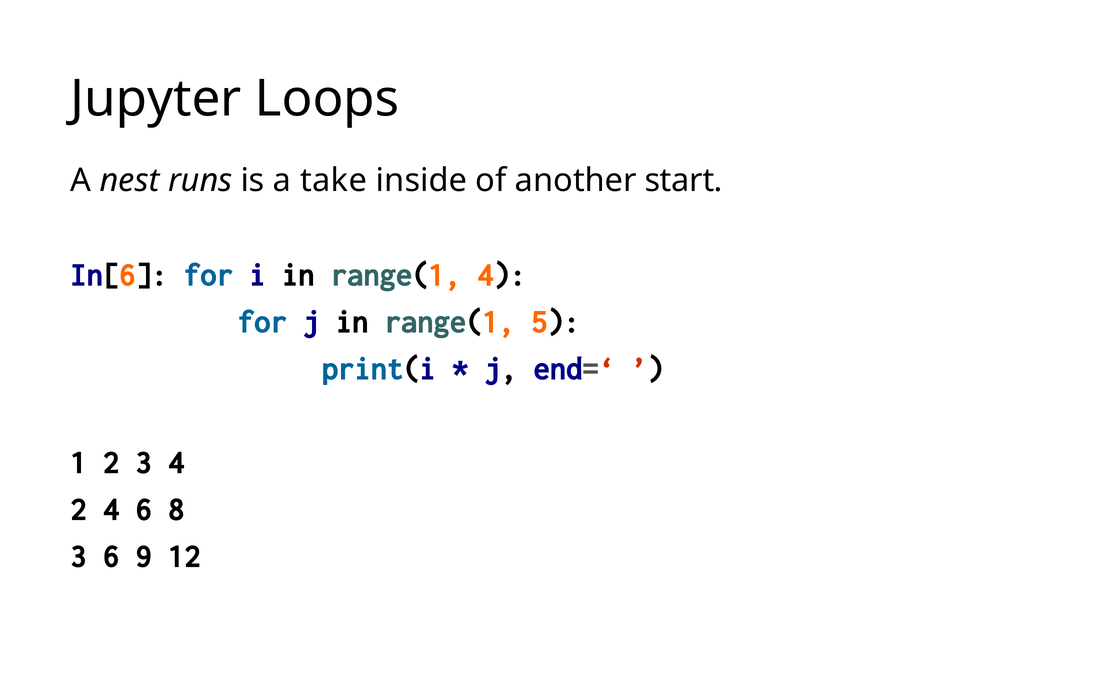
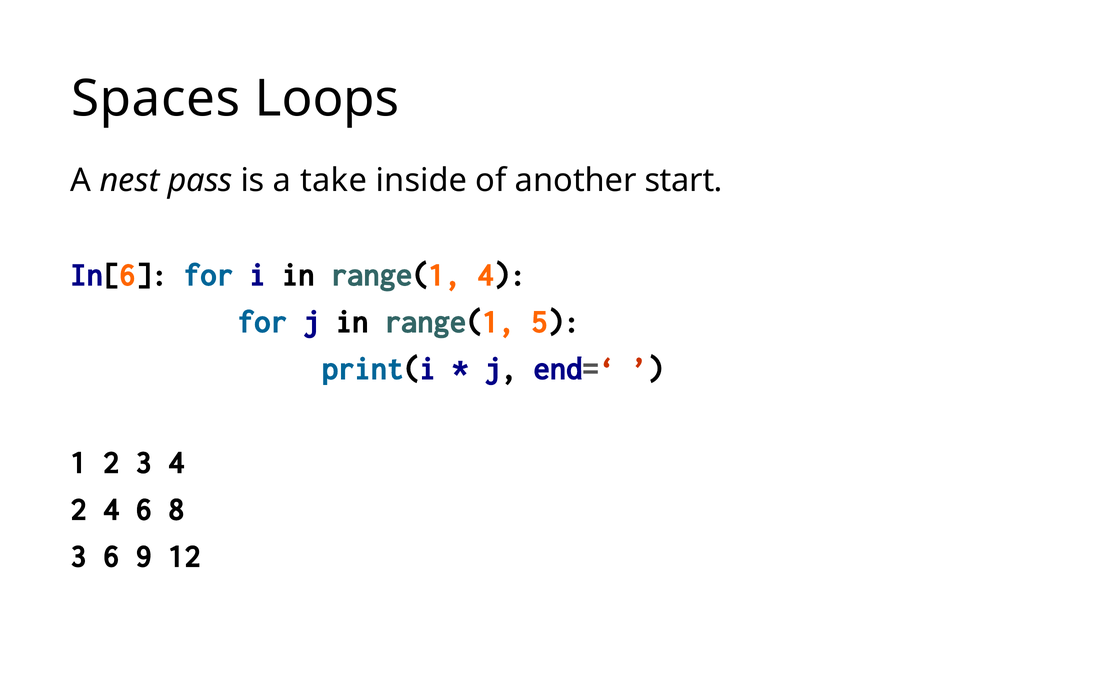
Jupyter: Jupyter -> Spaces (156, 99)
runs: runs -> pass (200, 180)
